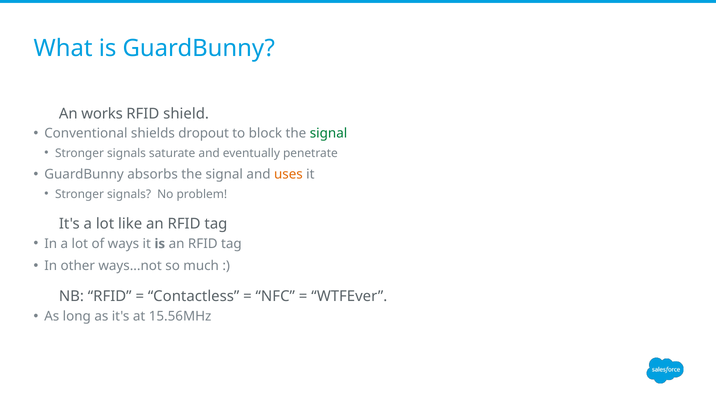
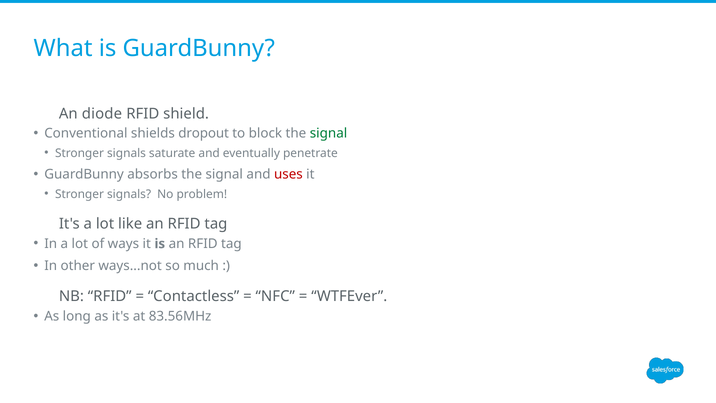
works: works -> diode (102, 114)
uses colour: orange -> red (288, 174)
15.56MHz: 15.56MHz -> 83.56MHz (180, 316)
